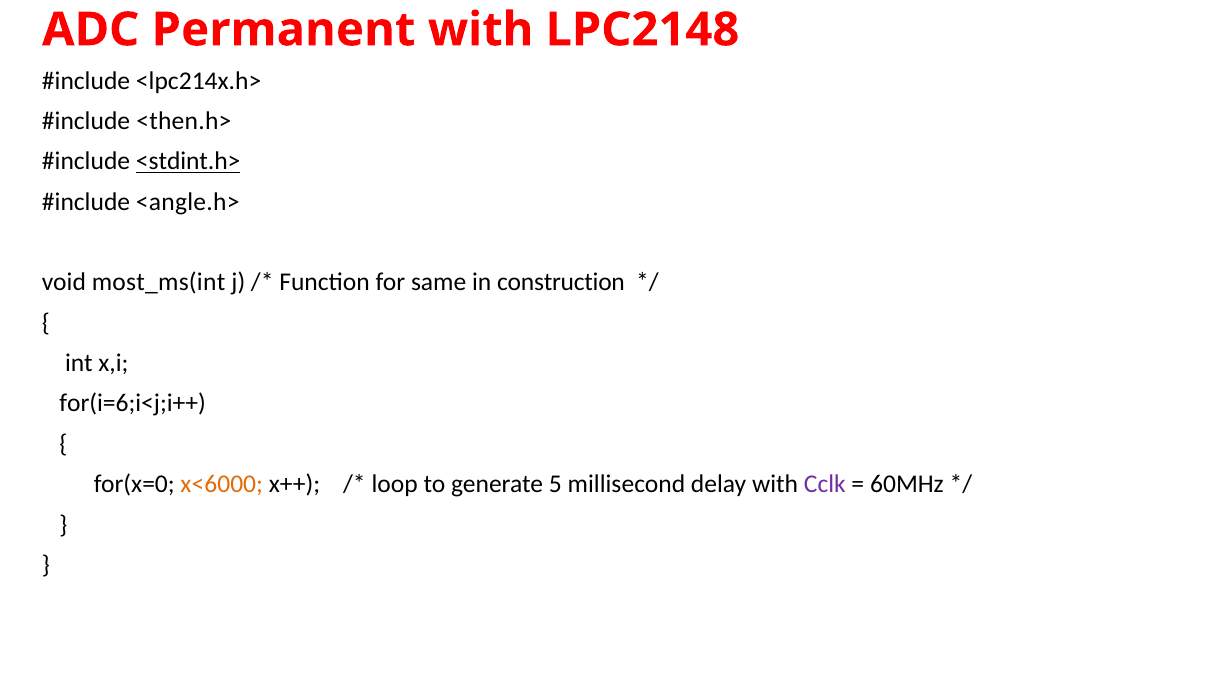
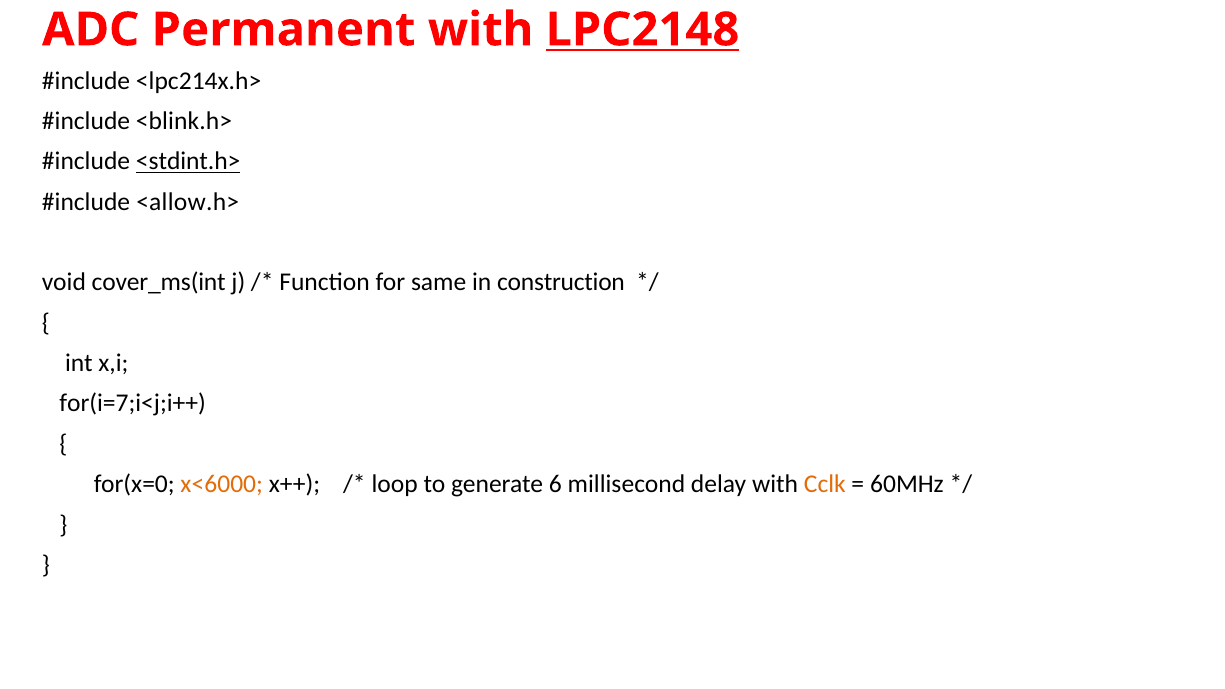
LPC2148 underline: none -> present (642, 30)
<then.h>: <then.h> -> <blink.h> (184, 121)
<angle.h>: <angle.h> -> <allow.h> (188, 202)
most_ms(int: most_ms(int -> cover_ms(int (159, 282)
for(i=6;i<j;i++: for(i=6;i<j;i++ -> for(i=7;i<j;i++ (133, 404)
5: 5 -> 6 (555, 484)
Cclk colour: purple -> orange (825, 484)
